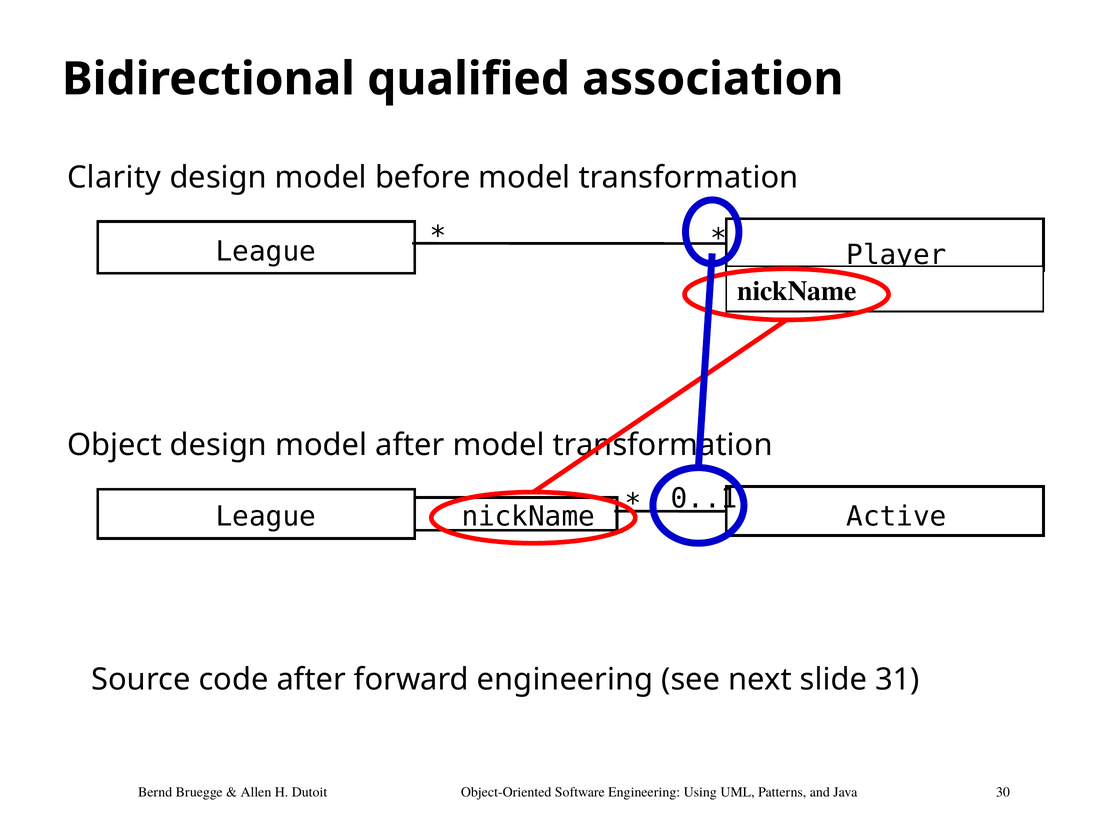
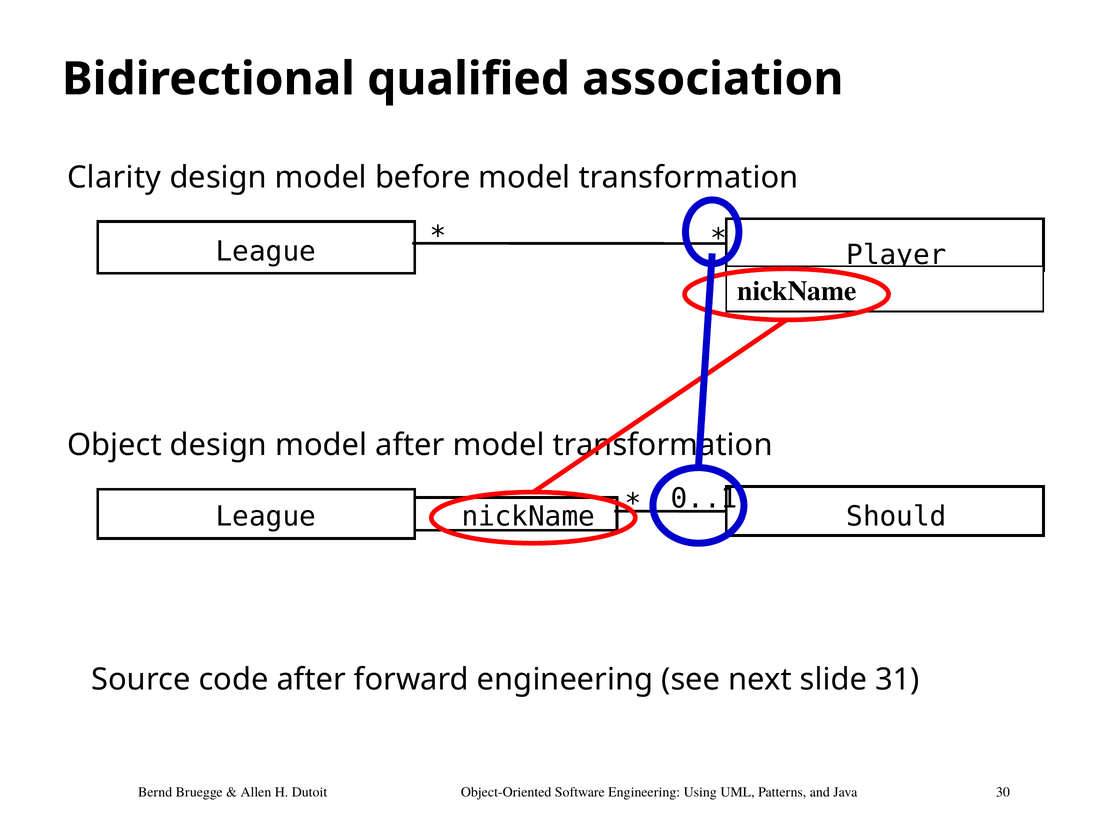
Active: Active -> Should (896, 517)
